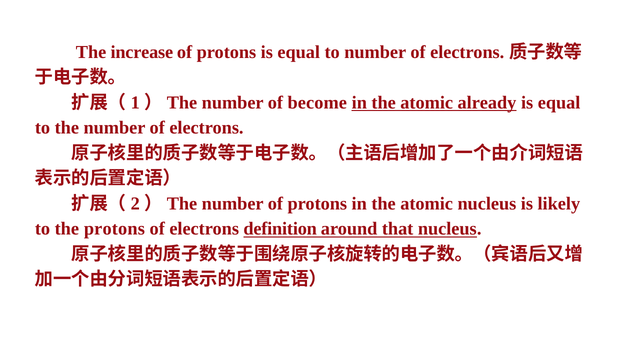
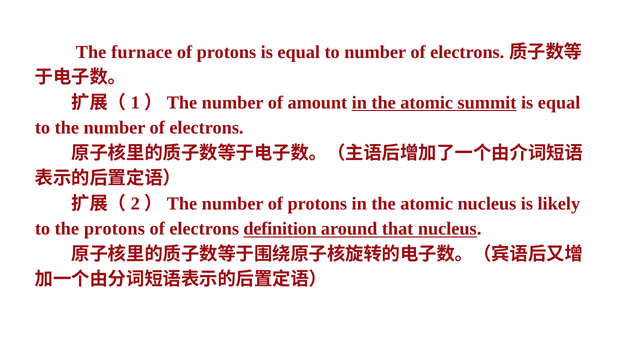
increase: increase -> furnace (142, 52)
become: become -> amount (317, 102)
already: already -> summit (487, 102)
